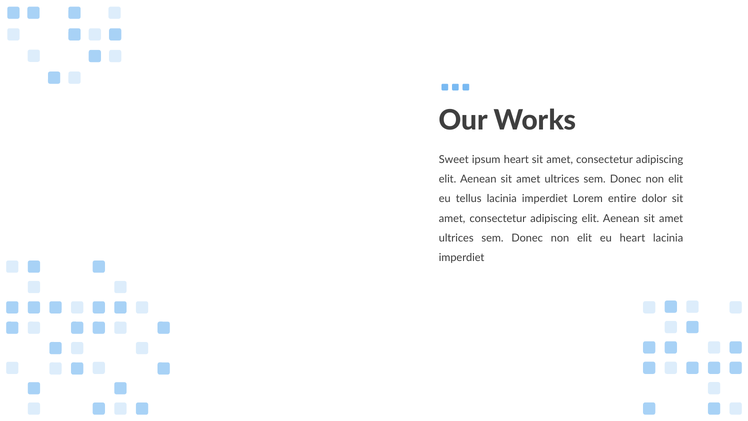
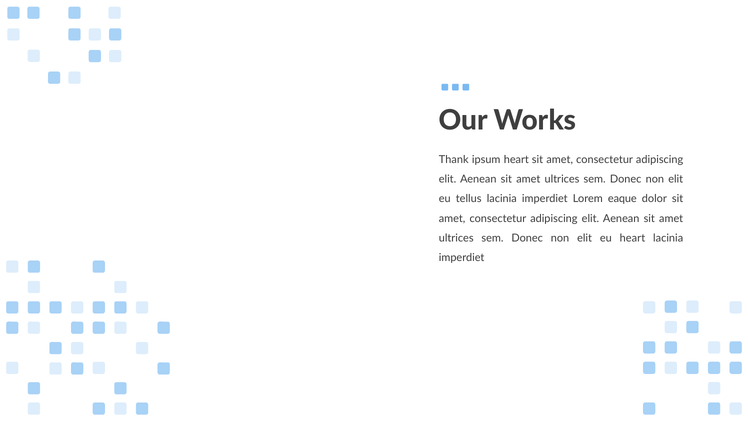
Sweet: Sweet -> Thank (454, 159)
entire: entire -> eaque (622, 199)
